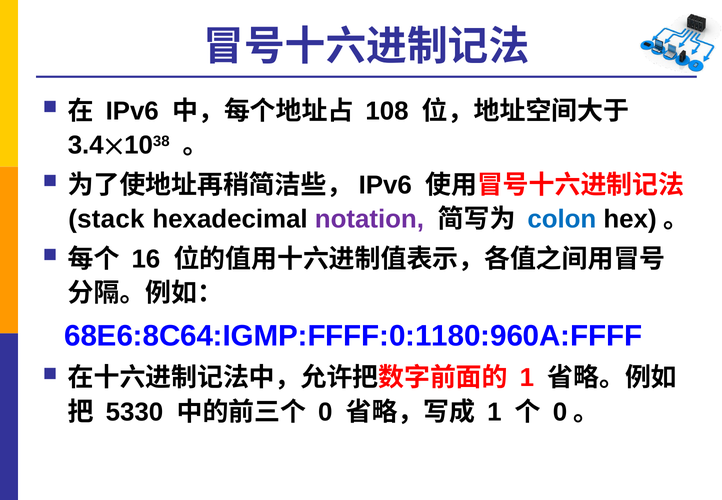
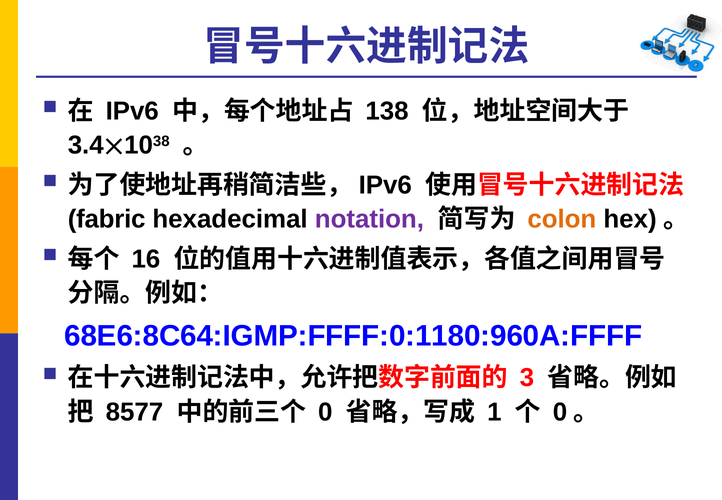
108: 108 -> 138 (387, 111)
stack: stack -> fabric (107, 219)
colon colour: blue -> orange (562, 219)
1: 1 -> 3 (527, 378)
5330: 5330 -> 8577 (134, 412)
